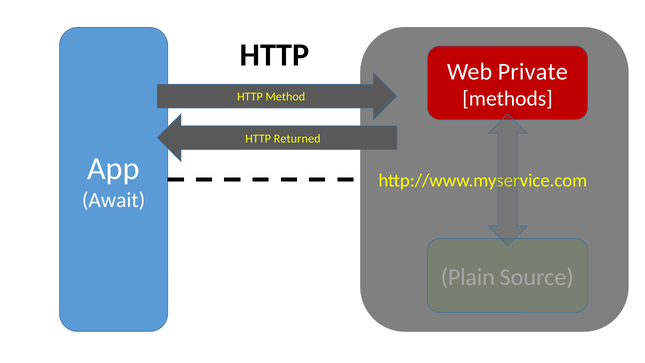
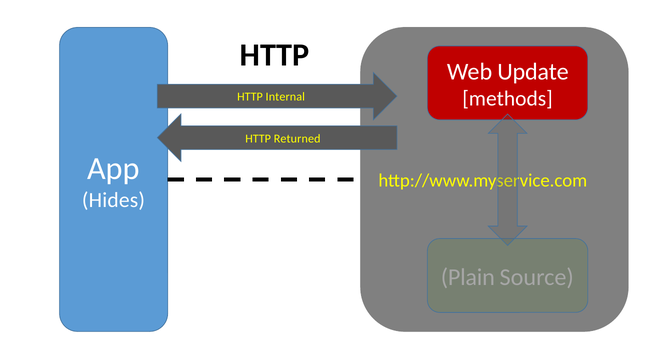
Private: Private -> Update (533, 72)
Method: Method -> Internal (285, 97)
Await: Await -> Hides (113, 200)
